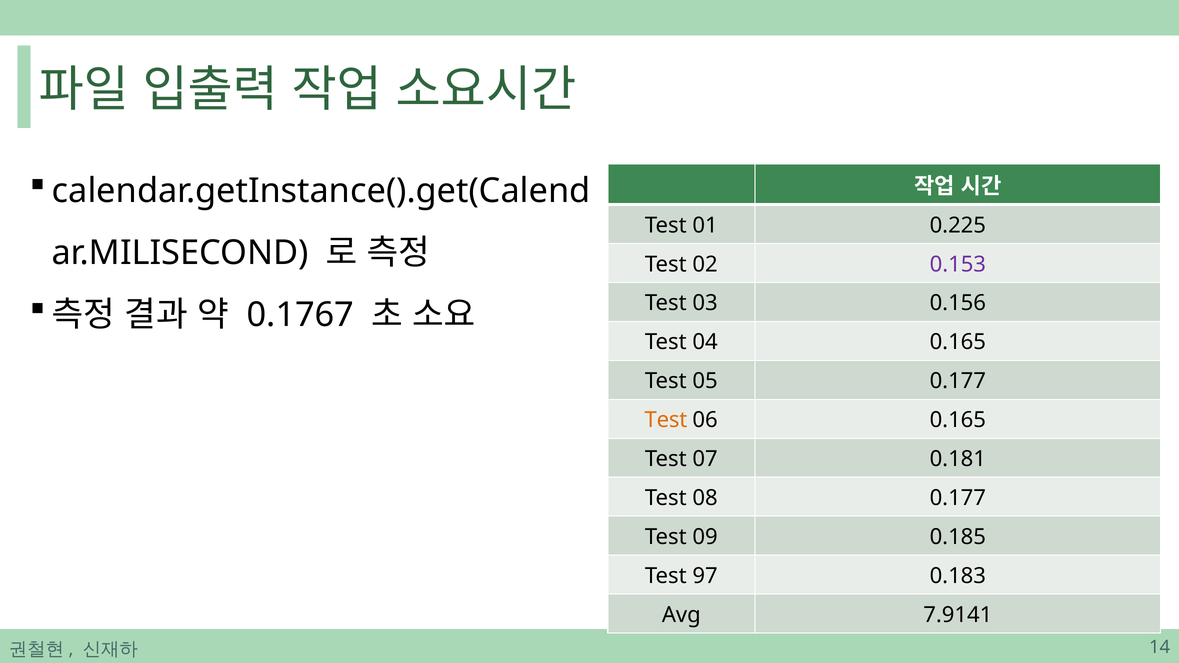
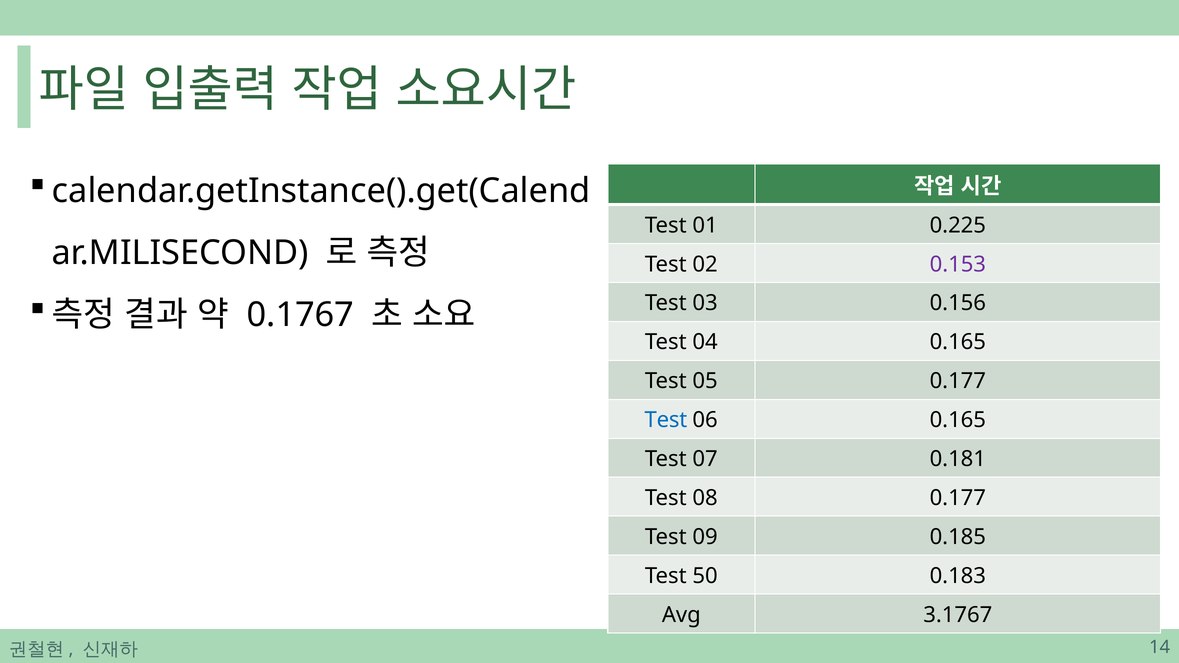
Test colour: orange -> blue (666, 420)
97: 97 -> 50 (705, 576)
7.9141: 7.9141 -> 3.1767 (958, 615)
